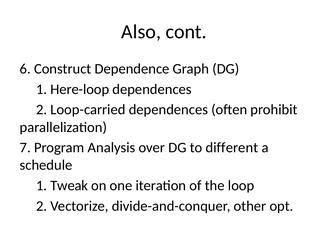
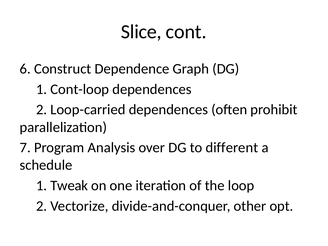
Also: Also -> Slice (141, 32)
Here-loop: Here-loop -> Cont-loop (80, 89)
